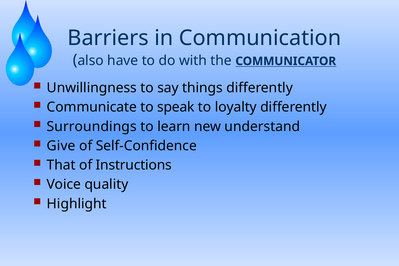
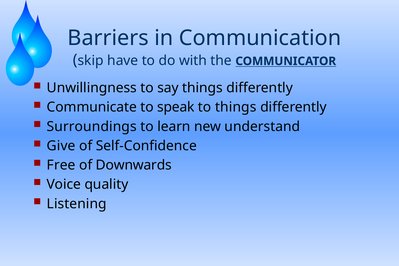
also: also -> skip (91, 61)
to loyalty: loyalty -> things (236, 107)
That: That -> Free (61, 165)
Instructions: Instructions -> Downwards (134, 165)
Highlight: Highlight -> Listening (77, 204)
